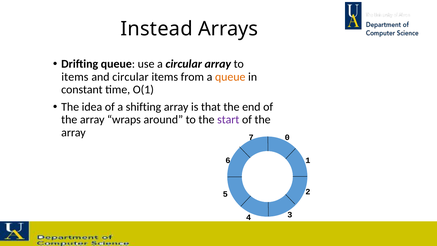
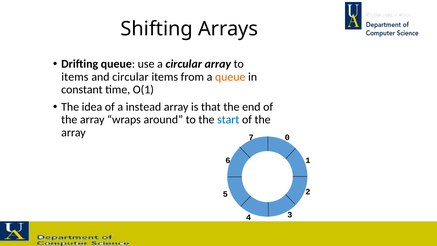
Instead: Instead -> Shifting (157, 29)
shifting: shifting -> instead (143, 107)
start colour: purple -> blue (228, 120)
